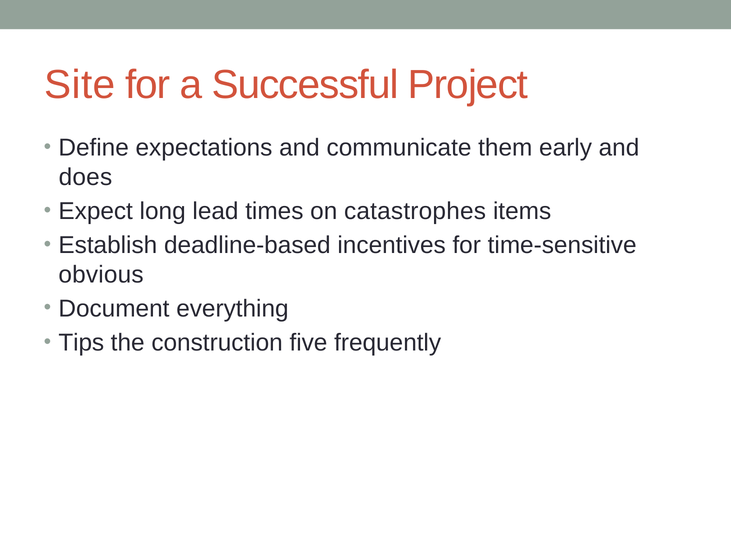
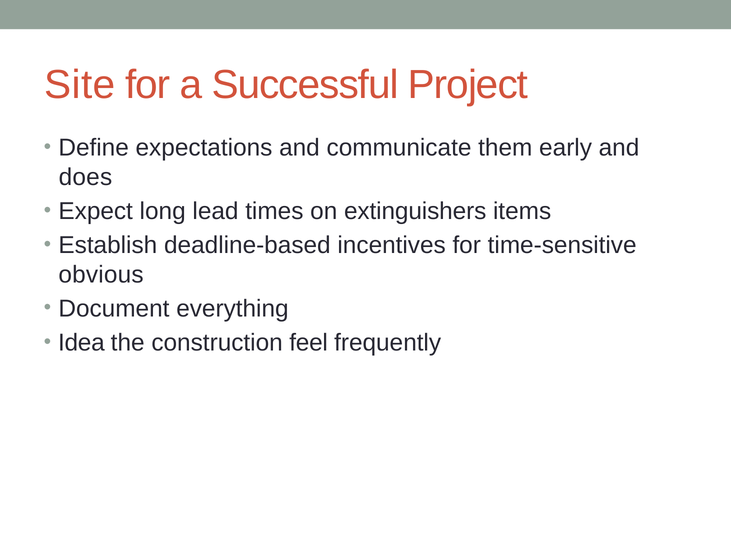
catastrophes: catastrophes -> extinguishers (415, 211)
Tips: Tips -> Idea (81, 343)
five: five -> feel (309, 343)
